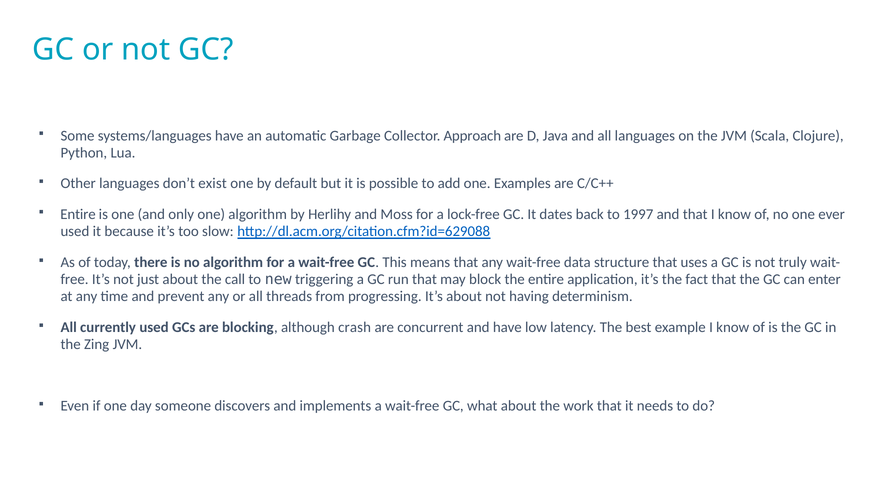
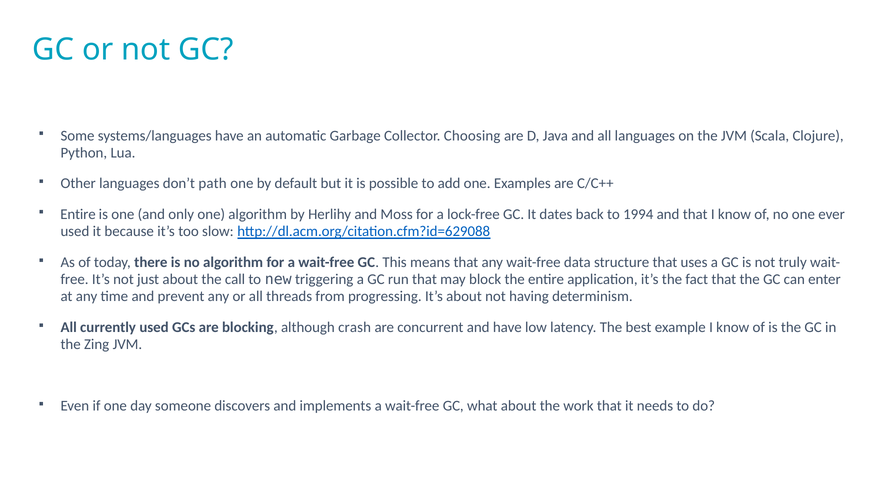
Approach: Approach -> Choosing (472, 136)
exist: exist -> path (213, 183)
1997: 1997 -> 1994 (638, 214)
